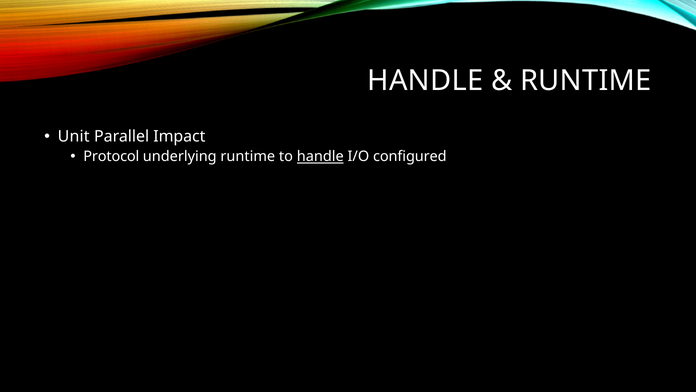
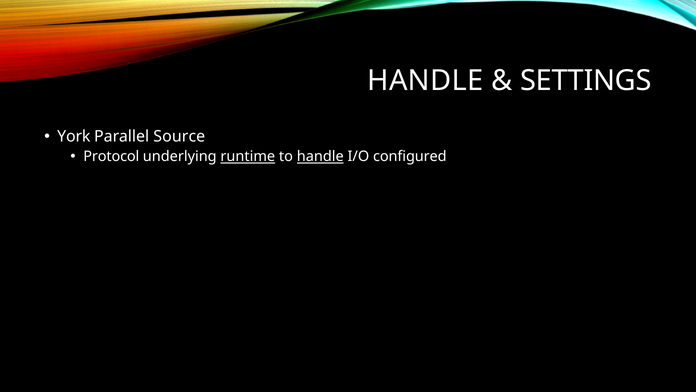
RUNTIME: RUNTIME -> SETTINGS (586, 80)
Unit: Unit -> York (74, 136)
Impact: Impact -> Source (179, 136)
runtime underline: none -> present (248, 156)
